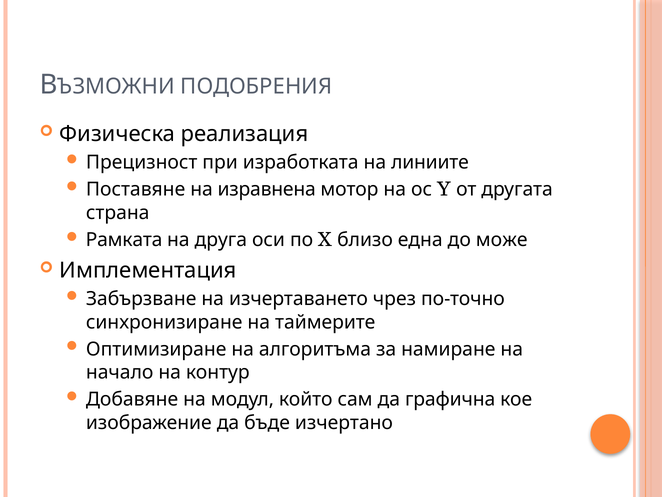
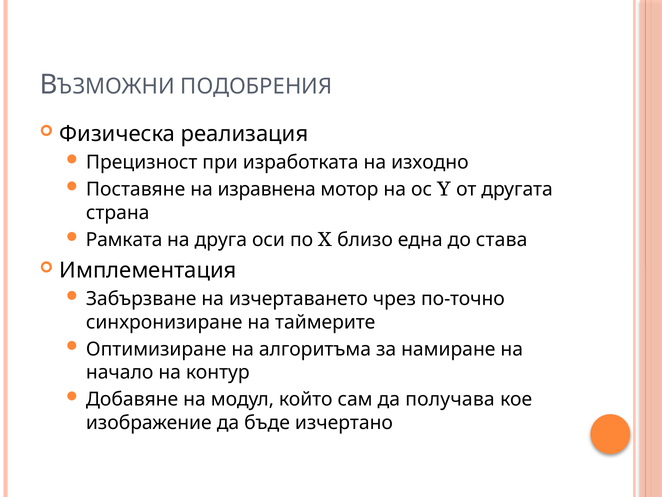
линиите: линиите -> изходно (430, 162)
може: може -> става (502, 240)
графична: графична -> получава (450, 399)
